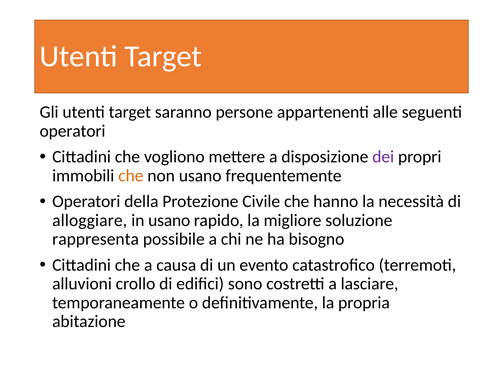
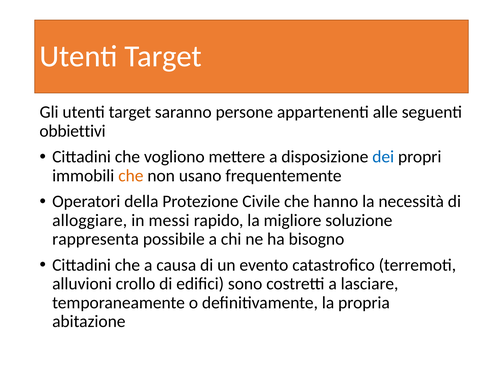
operatori: operatori -> obbiettivi (73, 131)
dei colour: purple -> blue (383, 157)
in usano: usano -> messi (169, 221)
